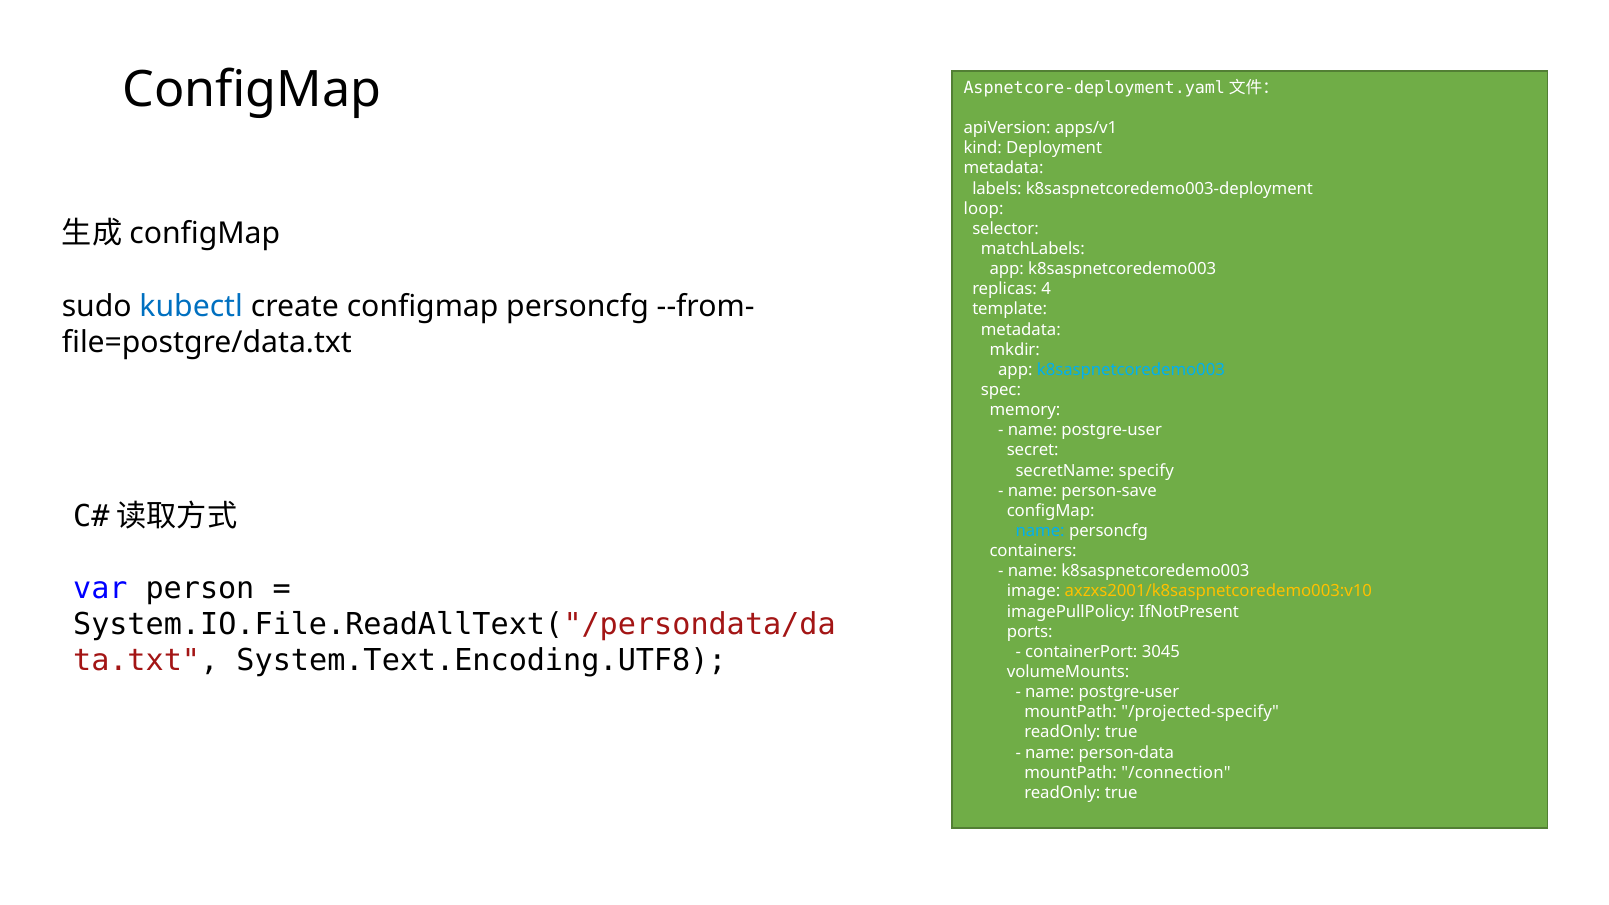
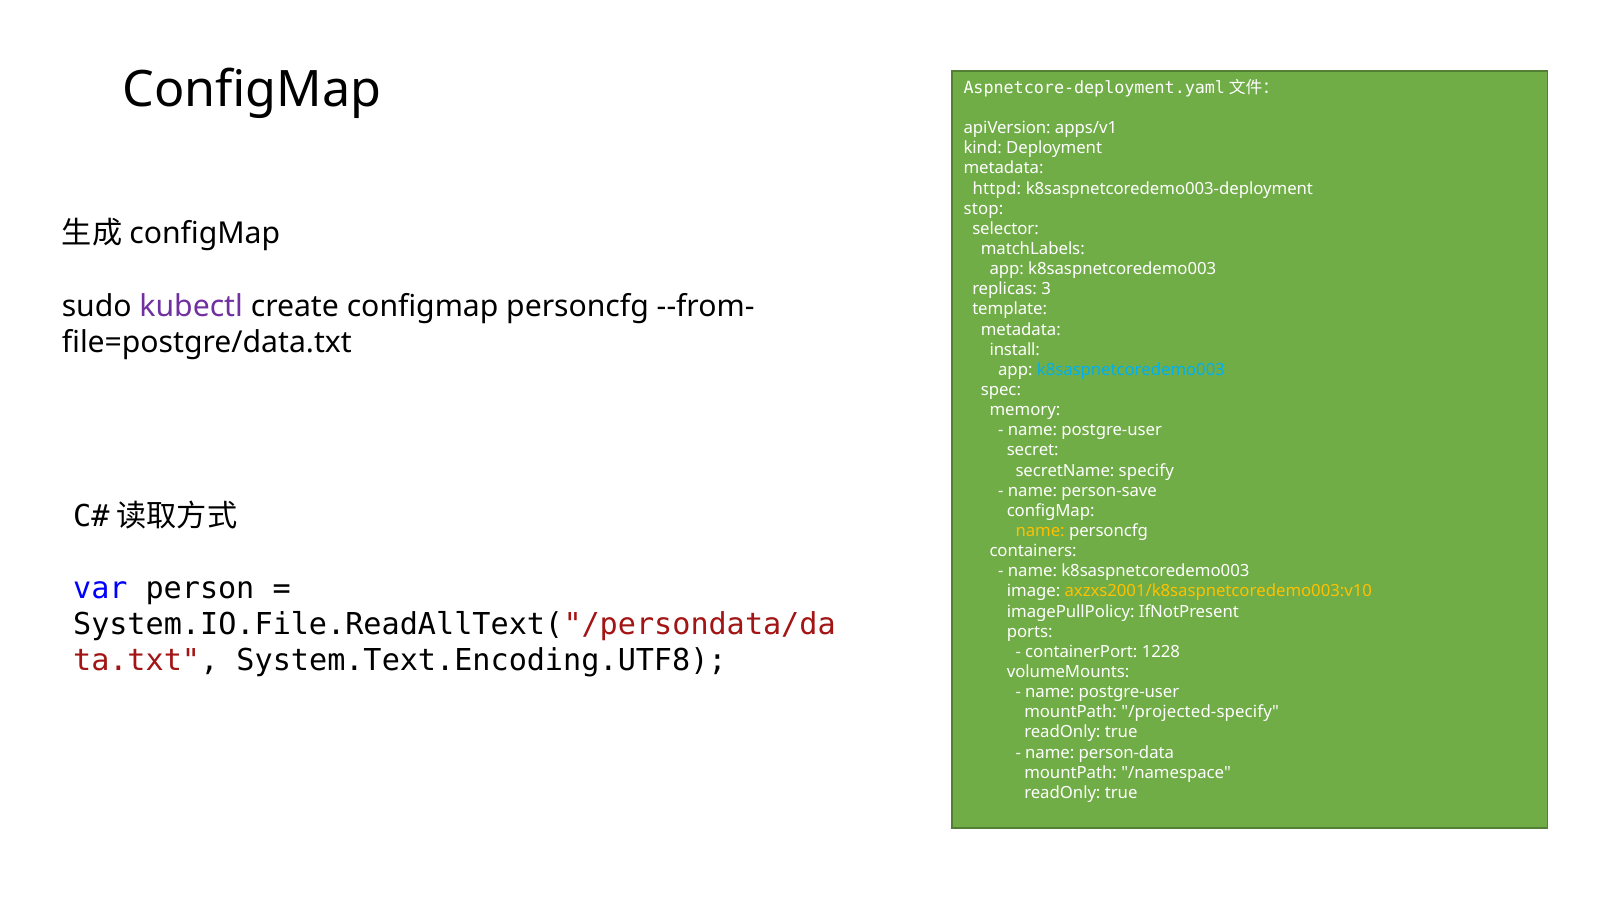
labels: labels -> httpd (997, 189)
loop: loop -> stop (984, 209)
4: 4 -> 3 (1046, 289)
kubectl colour: blue -> purple (191, 306)
mkdir: mkdir -> install (1015, 350)
name colour: light blue -> yellow (1040, 531)
3045: 3045 -> 1228 (1161, 652)
/connection: /connection -> /namespace (1176, 773)
